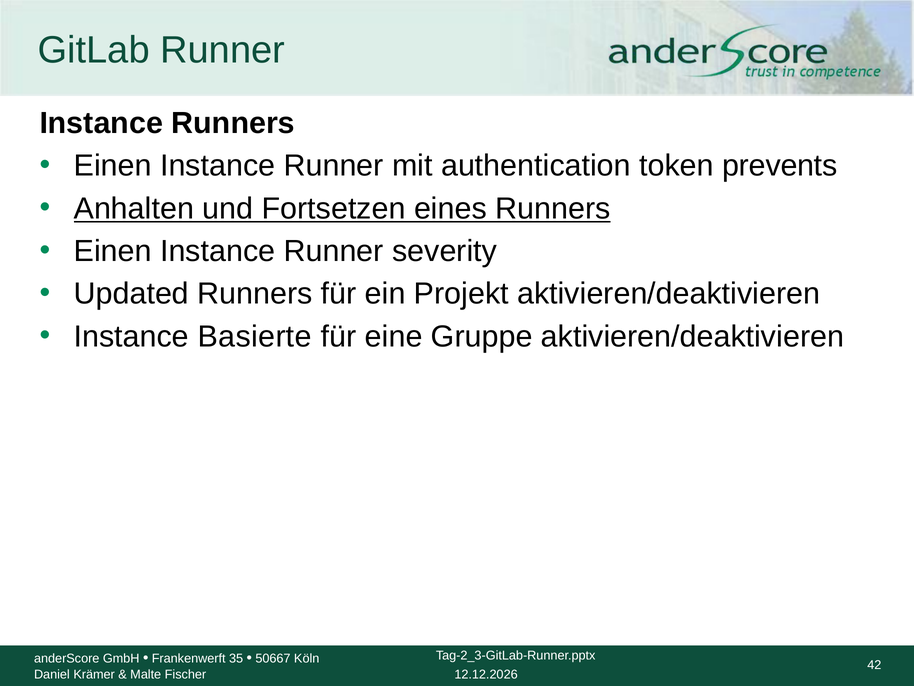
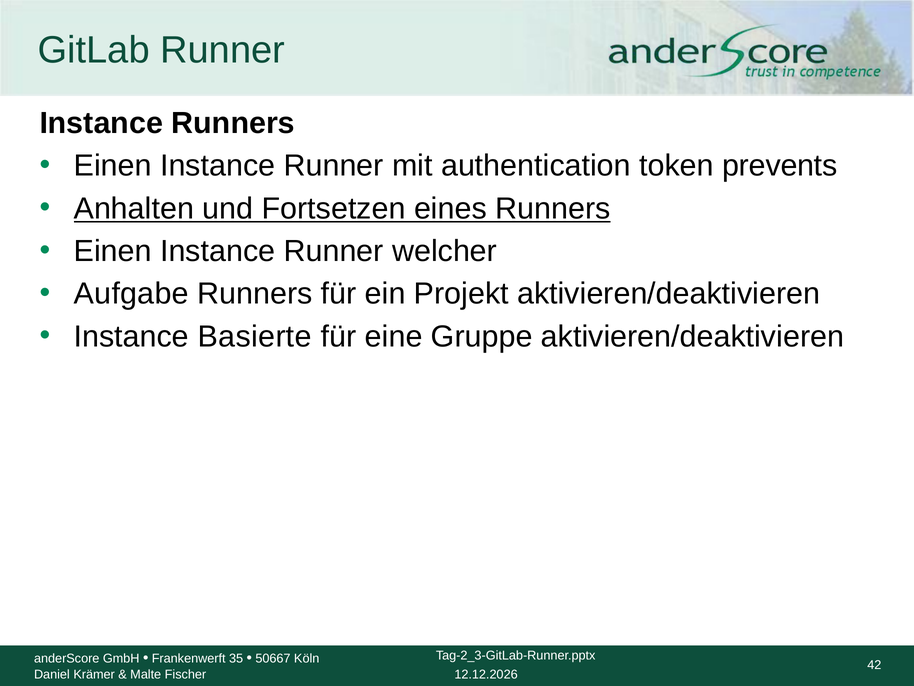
severity: severity -> welcher (445, 251)
Updated: Updated -> Aufgabe (131, 294)
